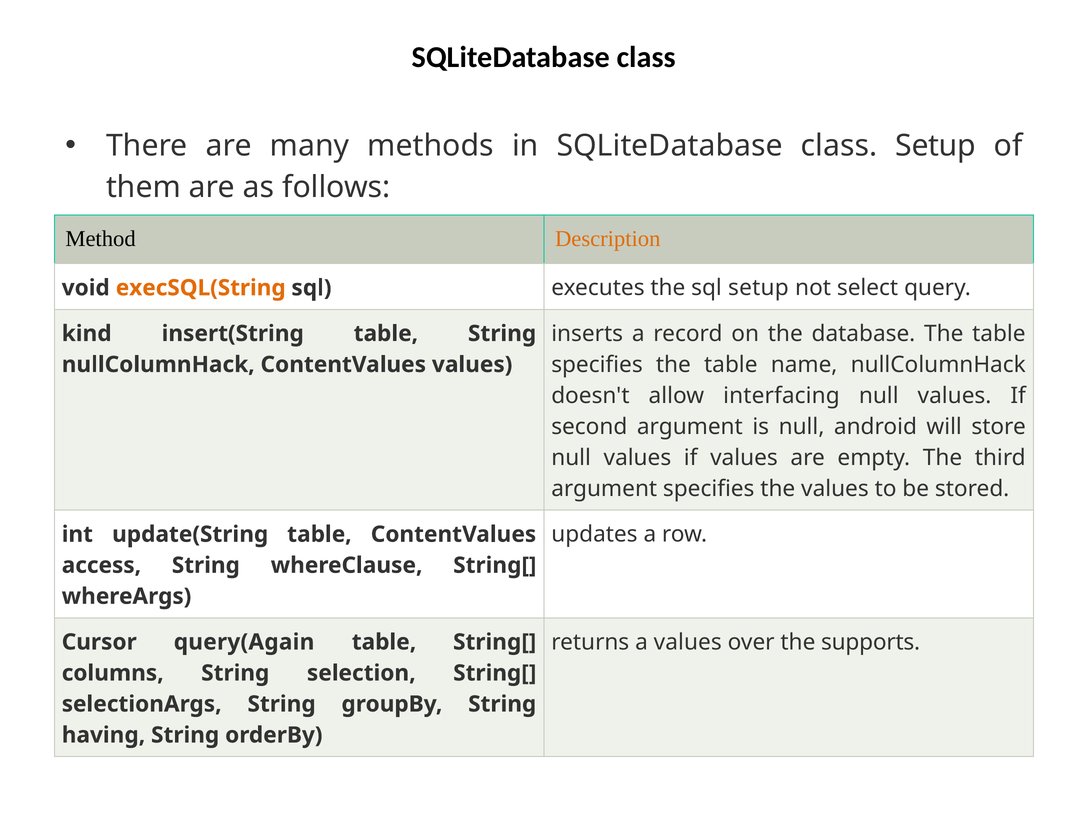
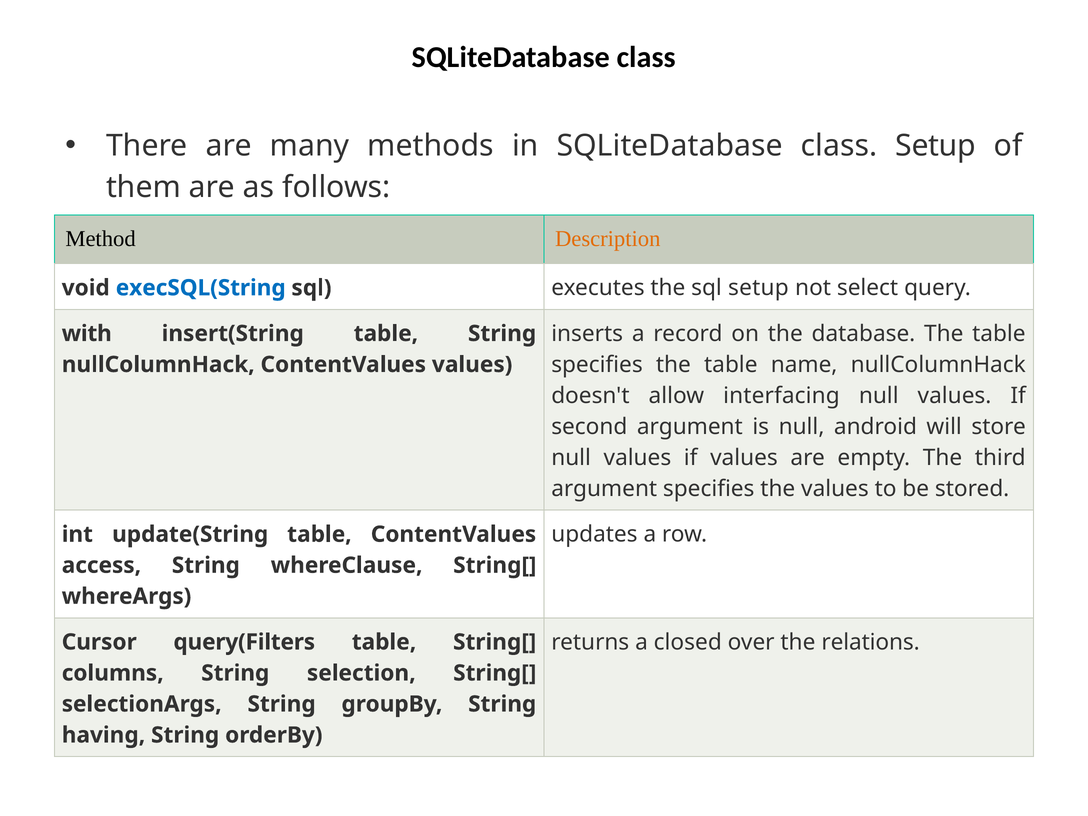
execSQL(String colour: orange -> blue (201, 288)
kind: kind -> with (87, 334)
a values: values -> closed (688, 642)
supports: supports -> relations (871, 642)
query(Again: query(Again -> query(Filters (244, 642)
